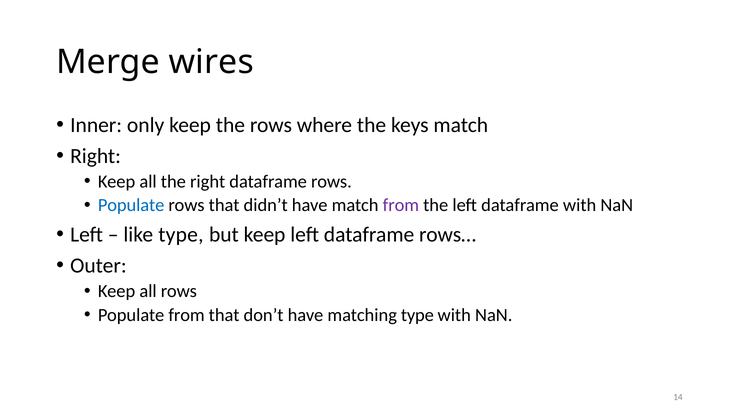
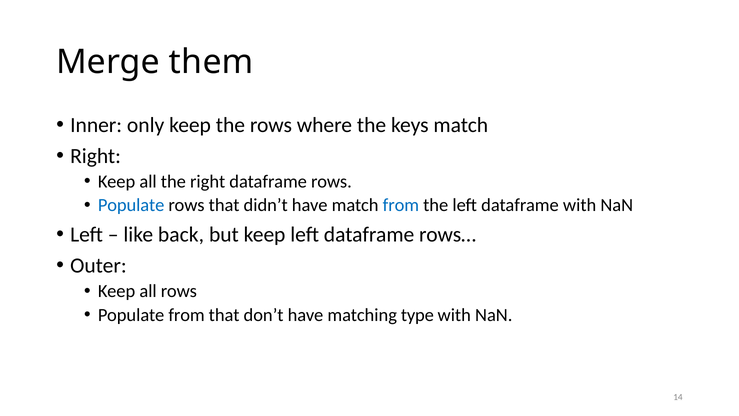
wires: wires -> them (211, 62)
from colour: purple -> blue (401, 205)
like type: type -> back (181, 234)
